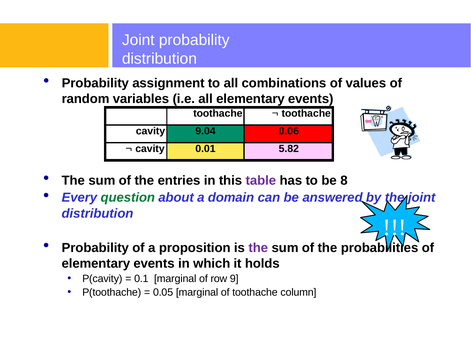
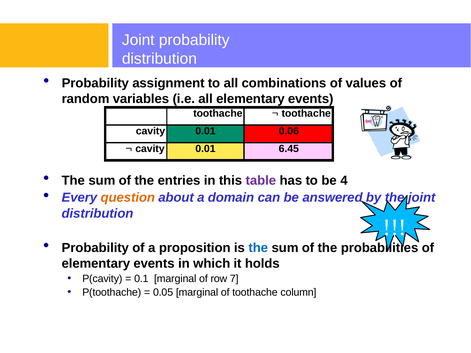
9.04: 9.04 -> 0.01 (205, 131)
5.82: 5.82 -> 6.45 (289, 149)
8: 8 -> 4 (344, 181)
question colour: green -> orange (128, 198)
the colour: purple -> blue (258, 248)
9: 9 -> 7 (234, 279)
